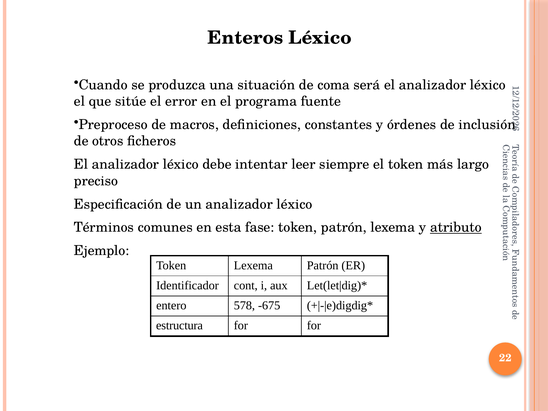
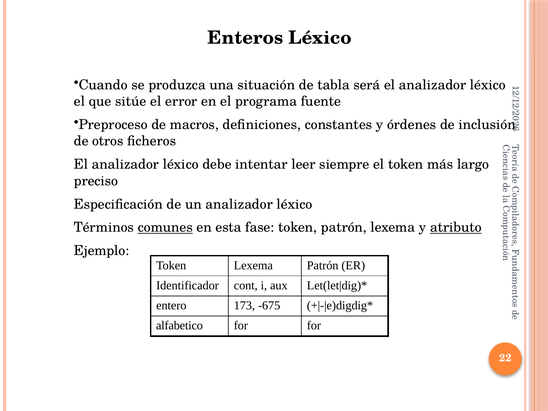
coma: coma -> tabla (334, 85)
comunes underline: none -> present (165, 227)
578: 578 -> 173 (244, 306)
estructura: estructura -> alfabetico (179, 326)
